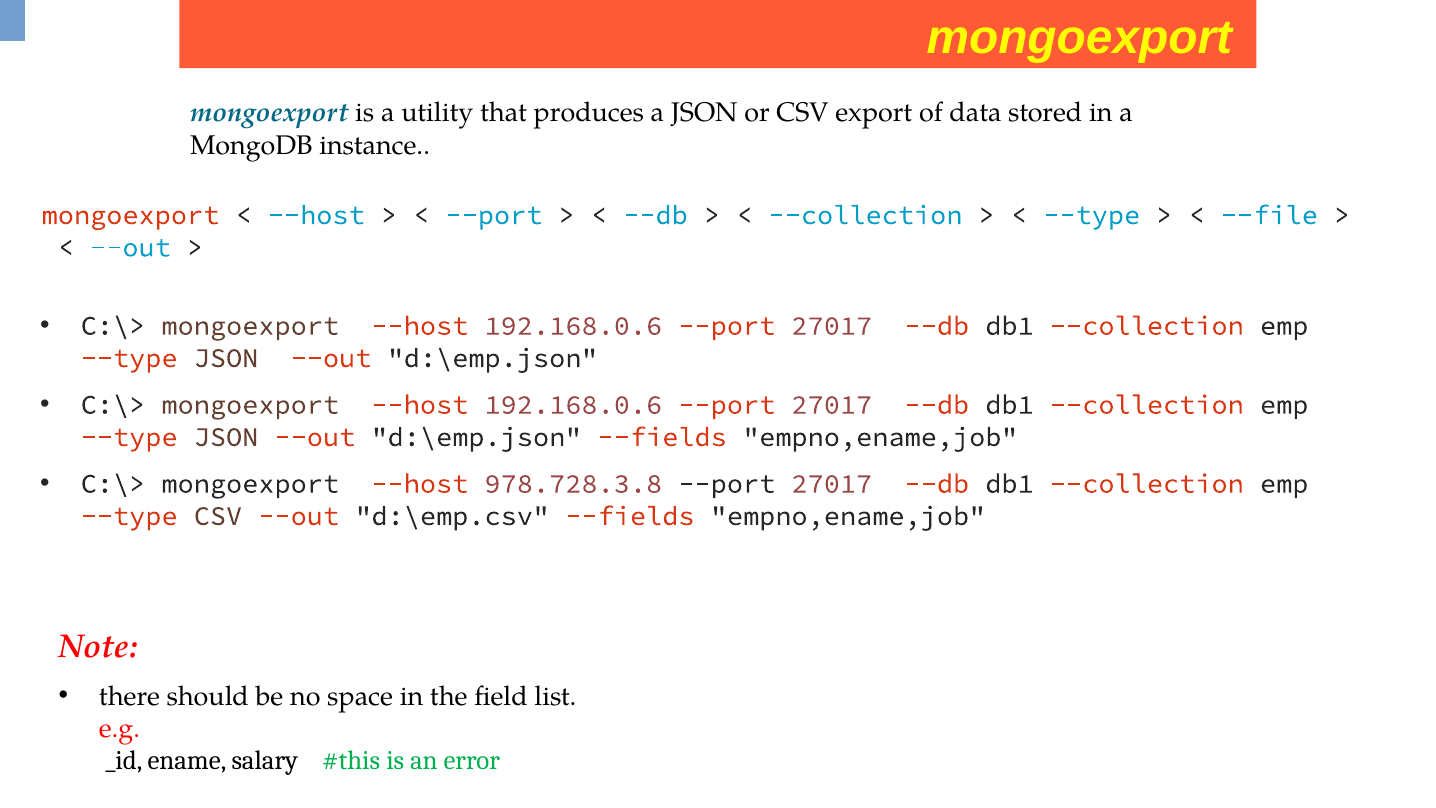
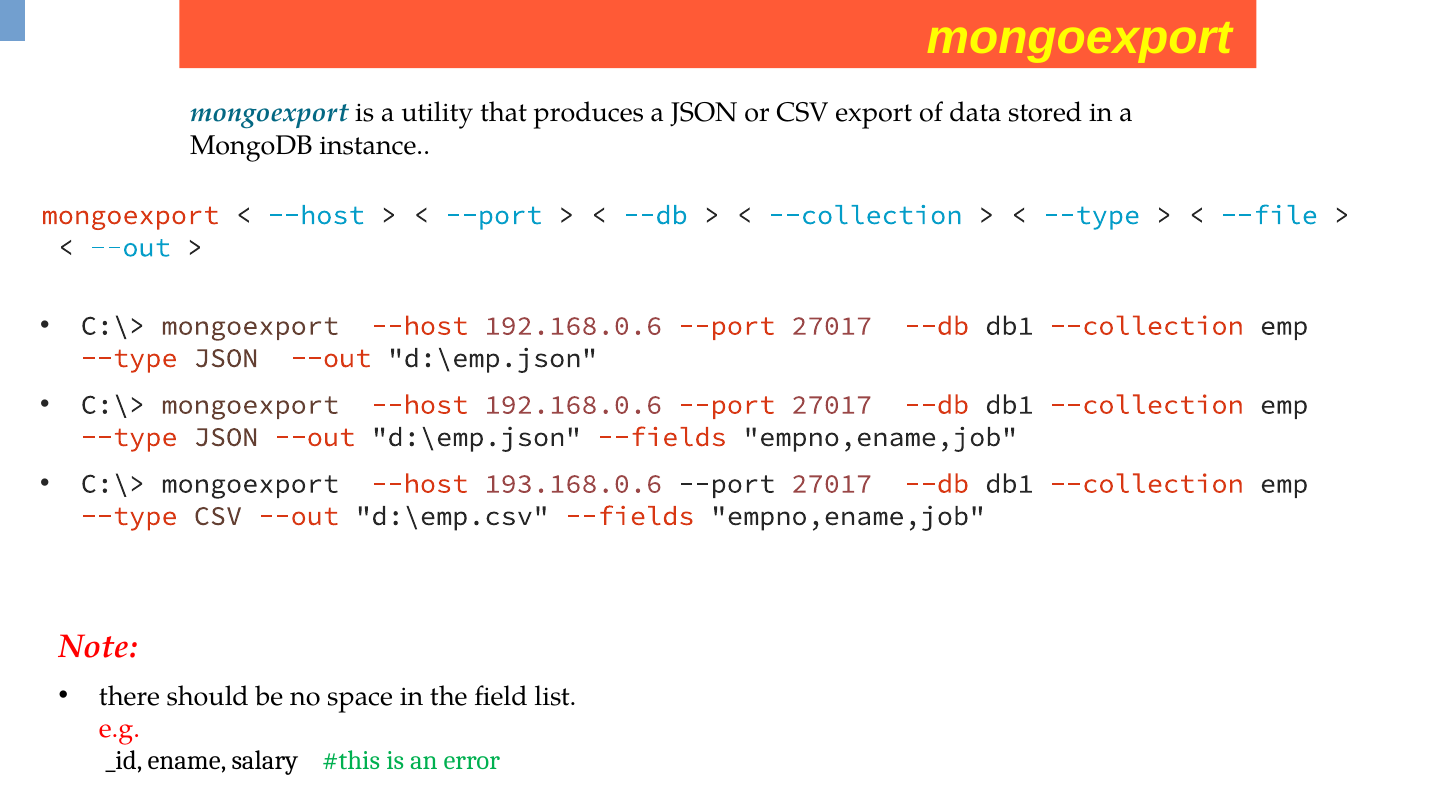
978.728.3.8: 978.728.3.8 -> 193.168.0.6 (573, 484)
